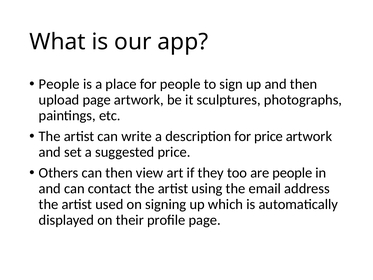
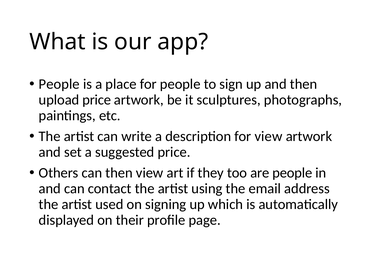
upload page: page -> price (97, 100)
for price: price -> view (268, 136)
